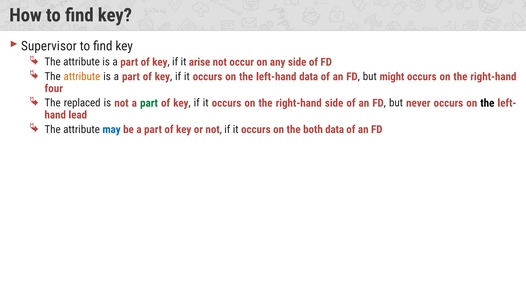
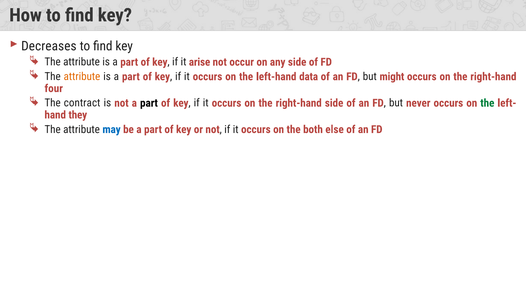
Supervisor: Supervisor -> Decreases (49, 46)
replaced: replaced -> contract (82, 103)
part colour: green -> black (149, 103)
the colour: black -> green (487, 103)
lead: lead -> they (78, 115)
both data: data -> else (335, 129)
